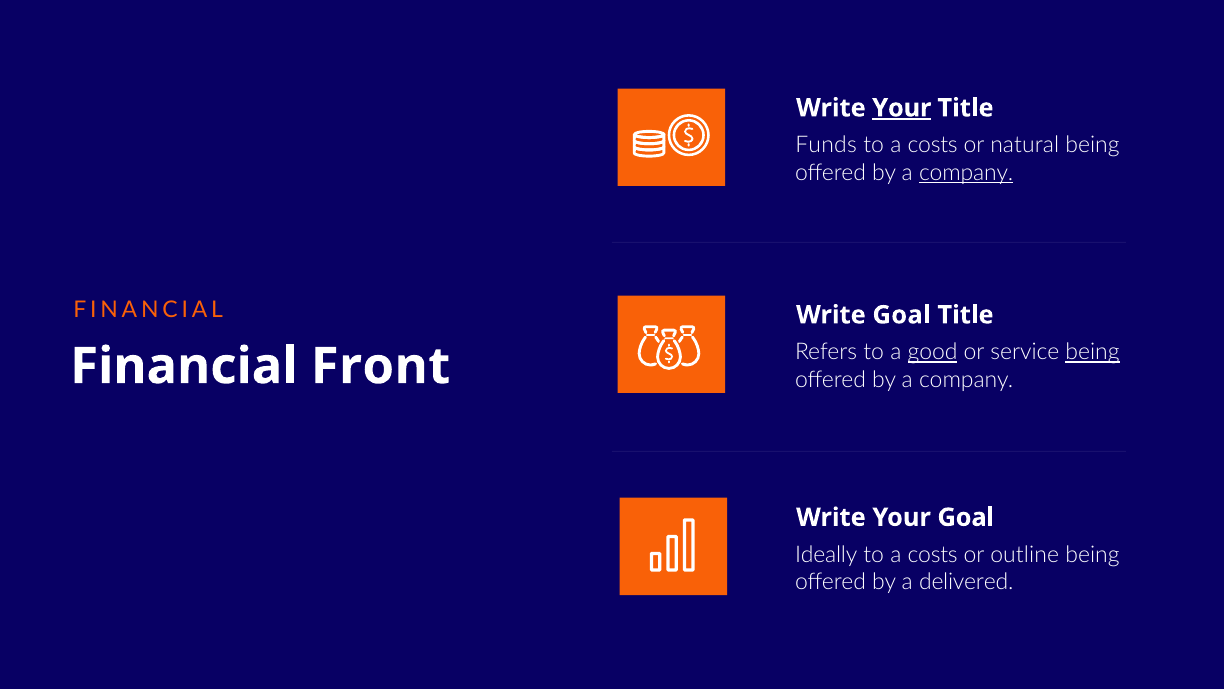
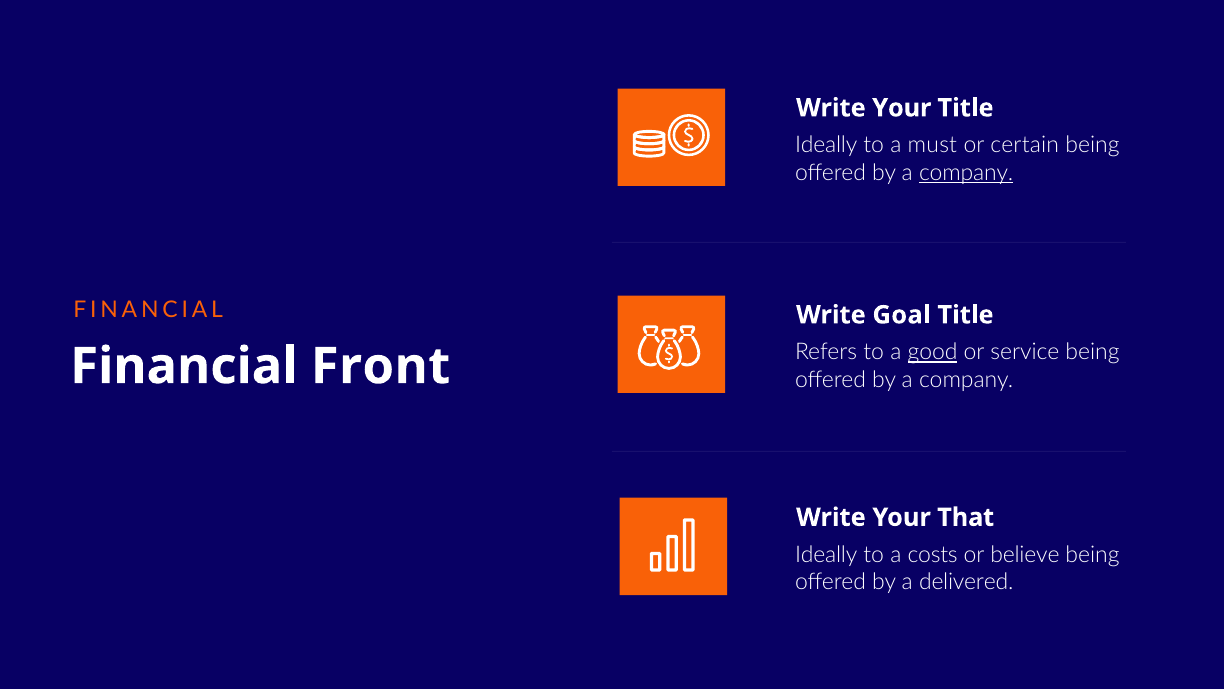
Your underline: present -> none (902, 108)
Funds: Funds -> Ideally (826, 145)
costs: costs -> must (932, 145)
natural: natural -> certain (1025, 145)
being underline: present -> none (1093, 352)
Your Goal: Goal -> That (966, 517)
outline: outline -> believe (1025, 554)
